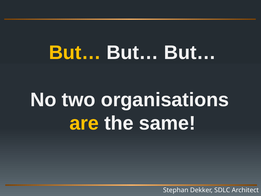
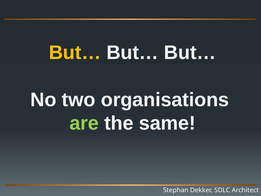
are colour: yellow -> light green (84, 123)
